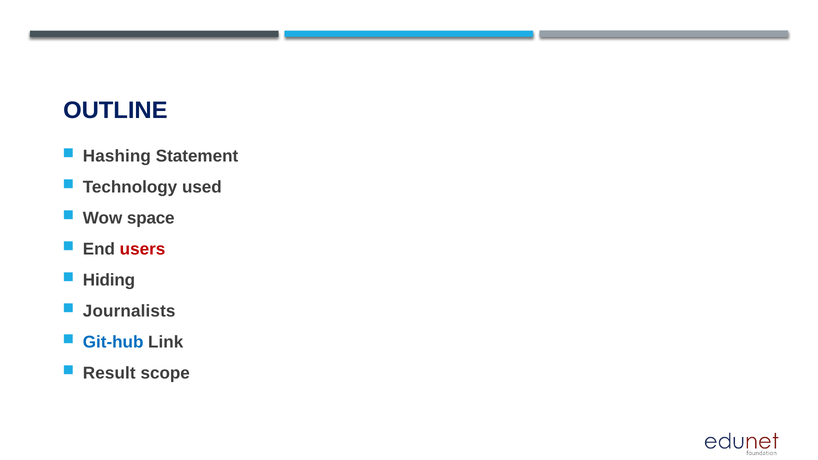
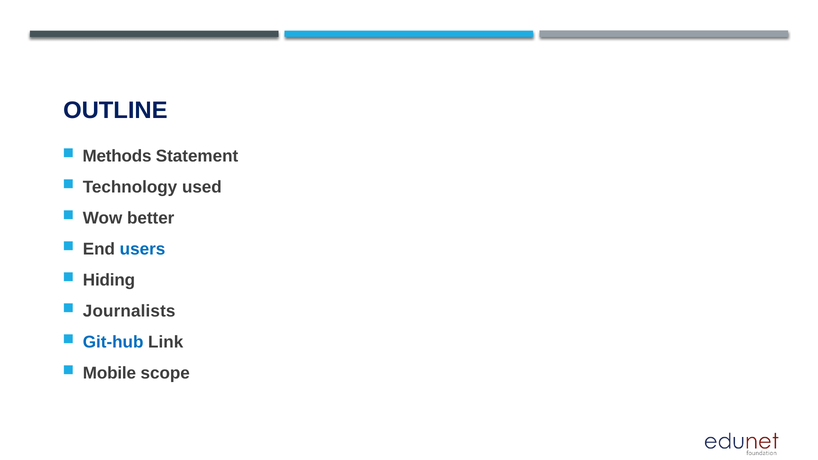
Hashing: Hashing -> Methods (117, 156)
space: space -> better (151, 218)
users colour: red -> blue (142, 249)
Result: Result -> Mobile (109, 373)
